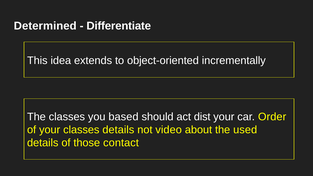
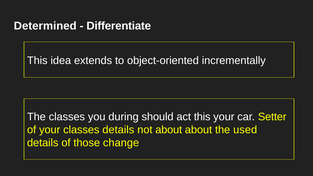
based: based -> during (124, 117)
act dist: dist -> this (202, 117)
Order: Order -> Setter (272, 117)
not video: video -> about (169, 130)
contact: contact -> change (121, 143)
